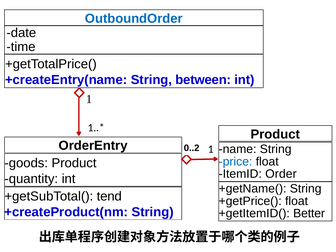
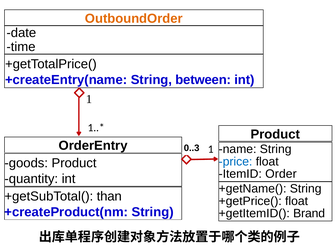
OutboundOrder colour: blue -> orange (134, 19)
0..2: 0..2 -> 0..3 (192, 148)
tend: tend -> than (109, 196)
Better: Better -> Brand (309, 213)
